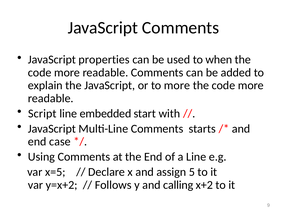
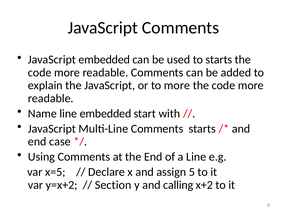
JavaScript properties: properties -> embedded (104, 60)
to when: when -> starts (219, 60)
Script: Script -> Name (42, 114)
Follows: Follows -> Section (113, 185)
